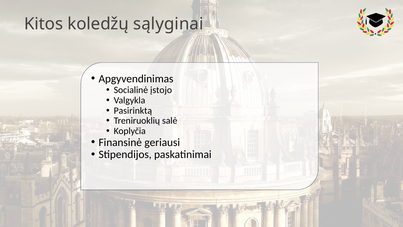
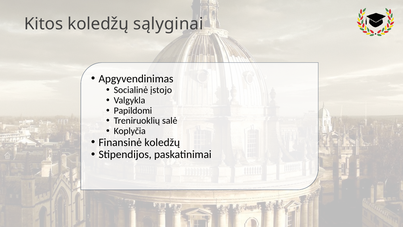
Pasirinktą: Pasirinktą -> Papildomi (133, 110)
Finansinė geriausi: geriausi -> koledžų (162, 142)
